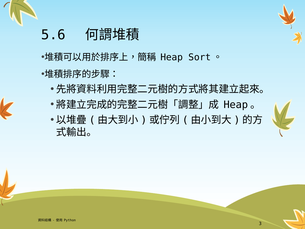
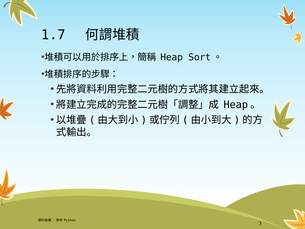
5.6: 5.6 -> 1.7 (53, 35)
